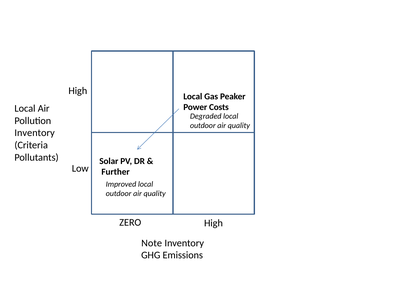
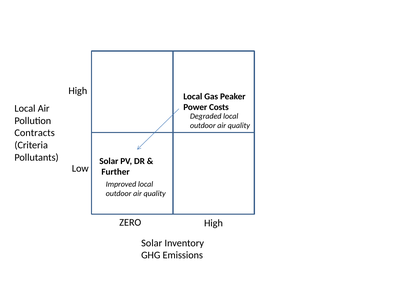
Inventory: Inventory -> Contracts (35, 133)
Note: Note -> Solar (152, 242)
